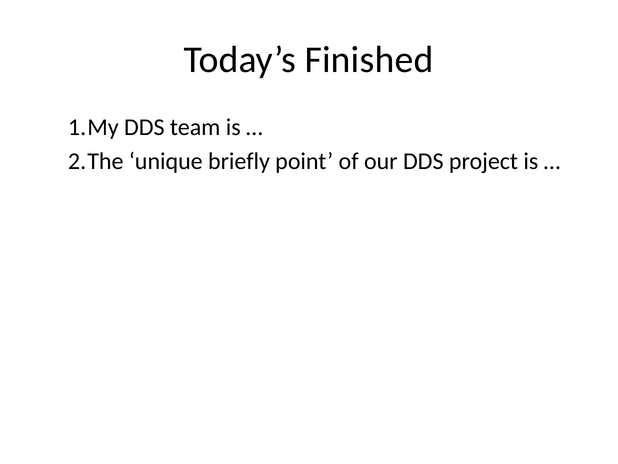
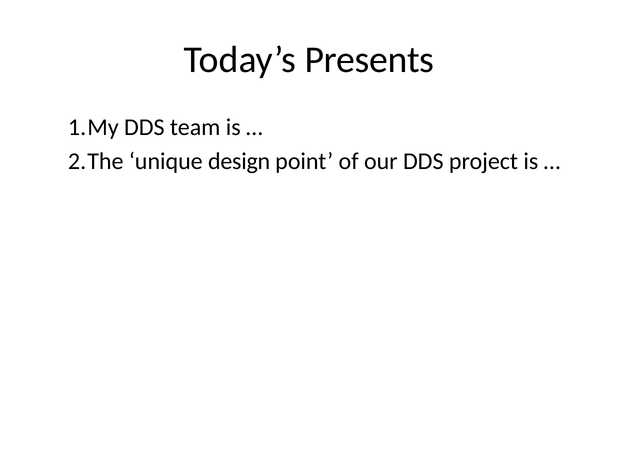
Finished: Finished -> Presents (369, 60)
briefly: briefly -> design (239, 161)
